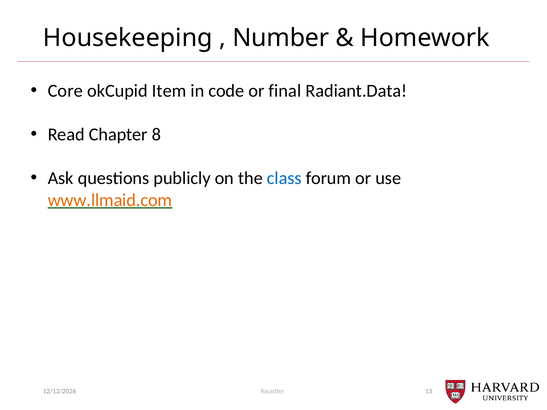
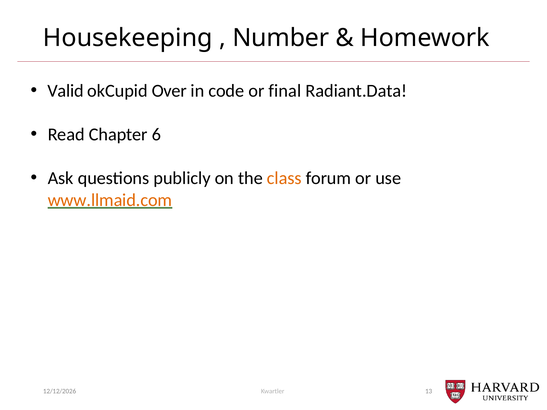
Core: Core -> Valid (65, 91)
Item: Item -> Over (169, 91)
8: 8 -> 6 (156, 135)
class colour: blue -> orange (284, 178)
